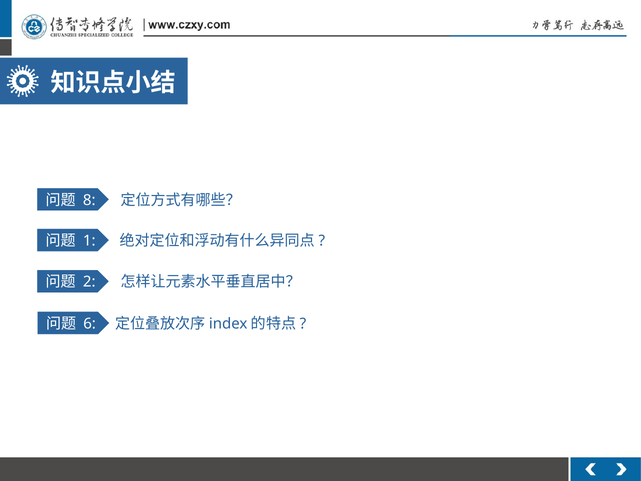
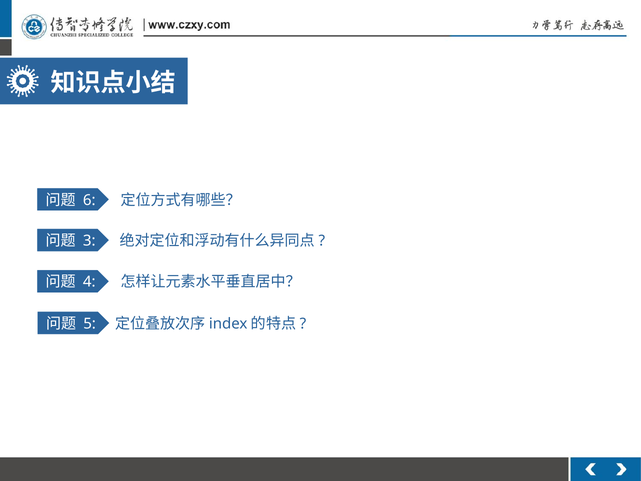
8: 8 -> 6 (89, 200)
1: 1 -> 3 (89, 241)
2: 2 -> 4 (89, 282)
6: 6 -> 5 (90, 324)
